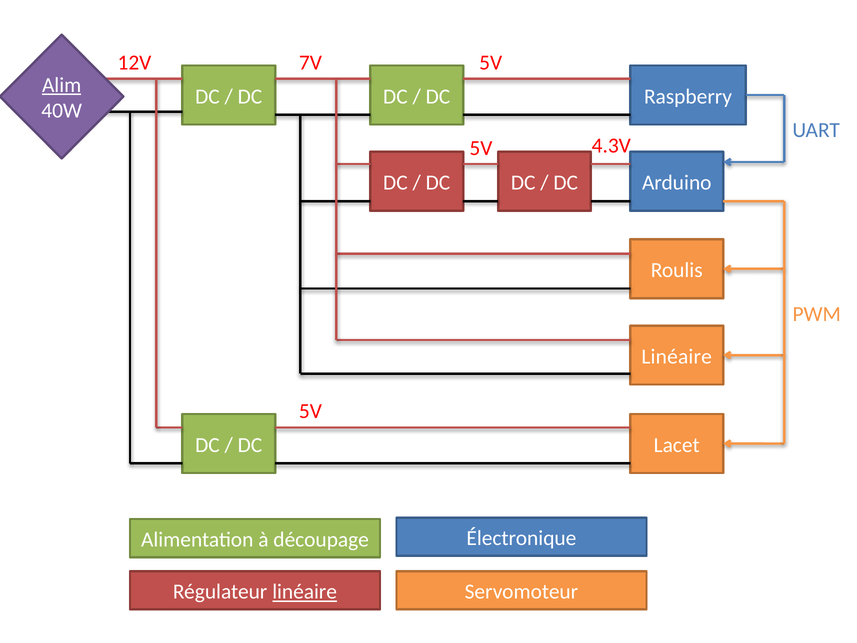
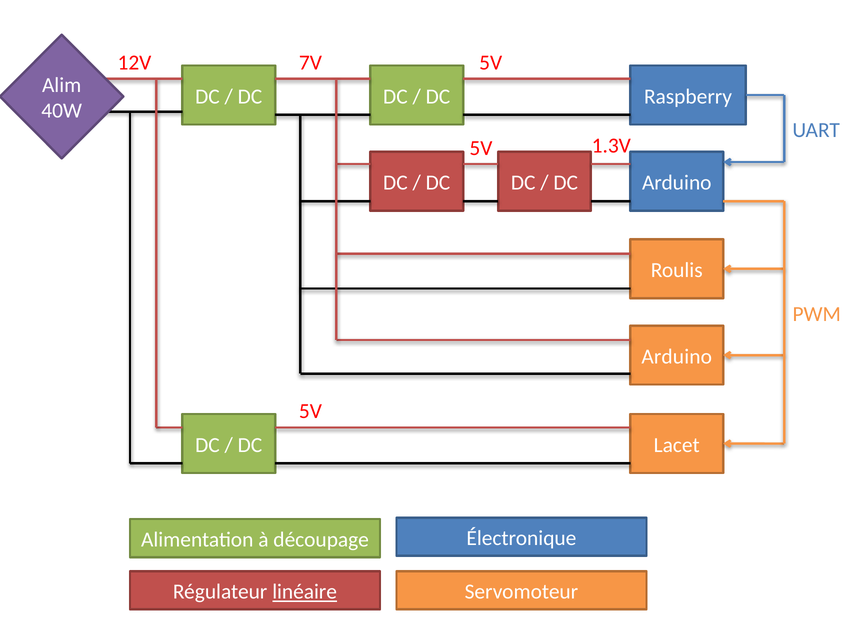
Alim underline: present -> none (62, 85)
4.3V: 4.3V -> 1.3V (611, 146)
Linéaire: Linéaire -> Arduino (677, 356)
